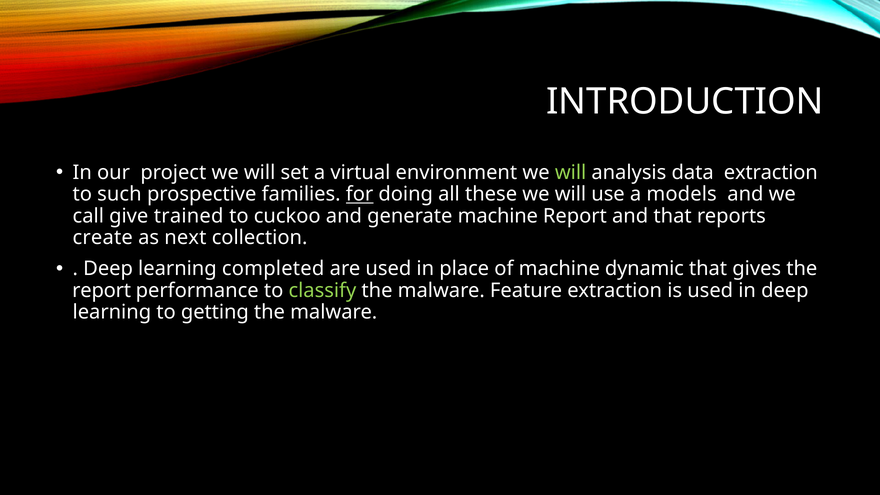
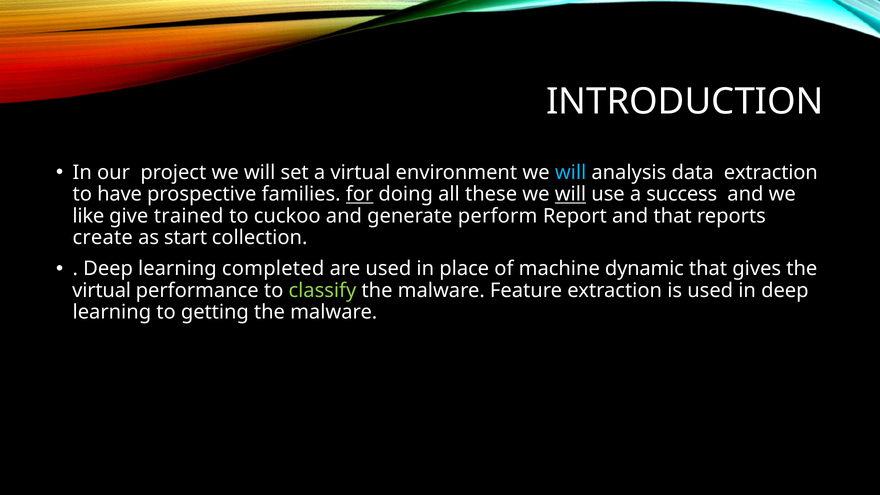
will colour: light green -> light blue (571, 172)
such: such -> have (120, 194)
will underline: none -> present (570, 194)
models: models -> success (682, 194)
call: call -> like (88, 216)
generate machine: machine -> perform (498, 216)
next: next -> start (186, 238)
report: report -> virtual (102, 290)
